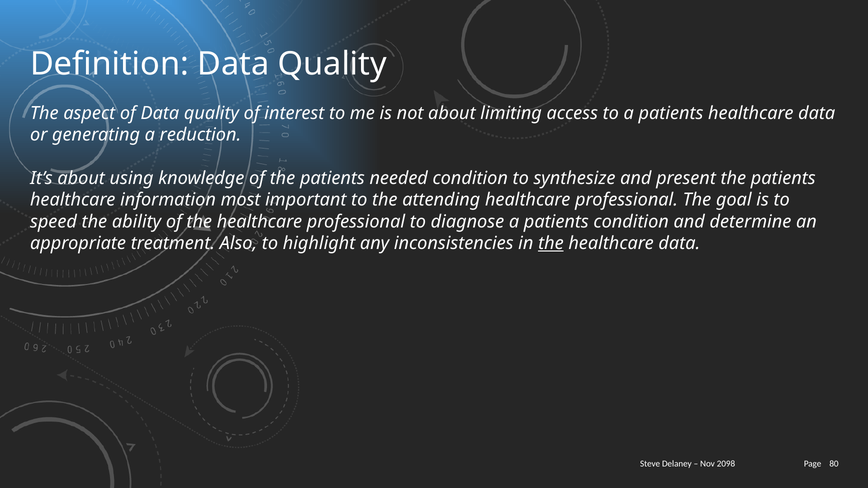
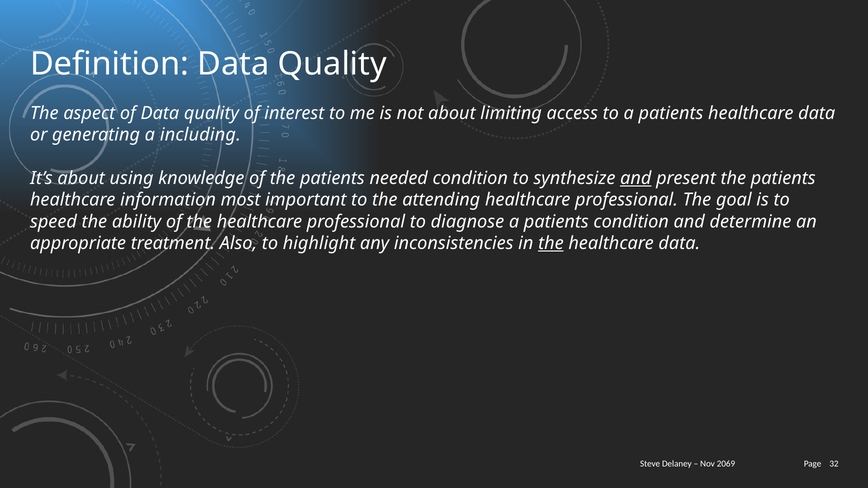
reduction: reduction -> including (200, 135)
and underline: none -> present (636, 178)
2098: 2098 -> 2069 (726, 464)
80: 80 -> 32 (834, 464)
